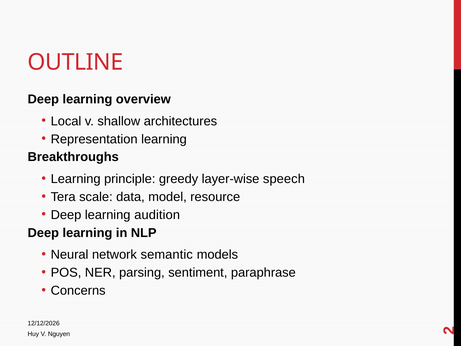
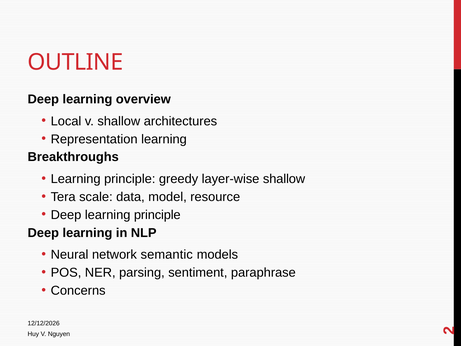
layer-wise speech: speech -> shallow (284, 179)
Deep learning audition: audition -> principle (157, 215)
